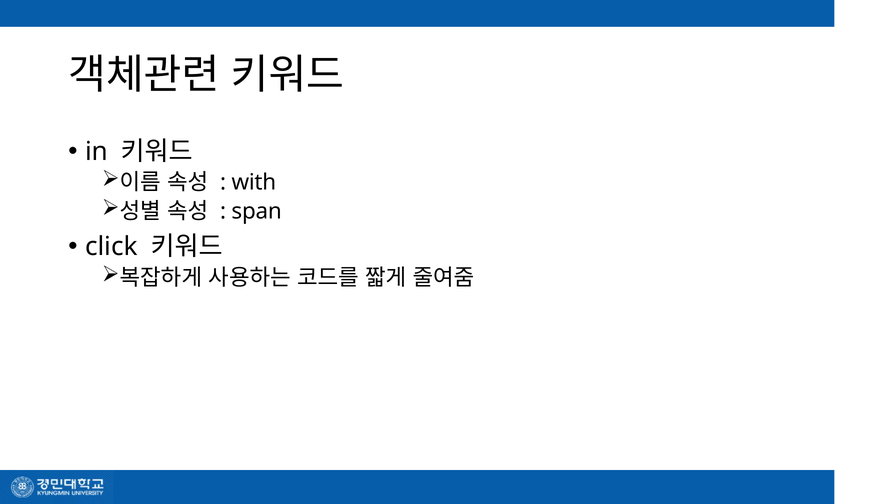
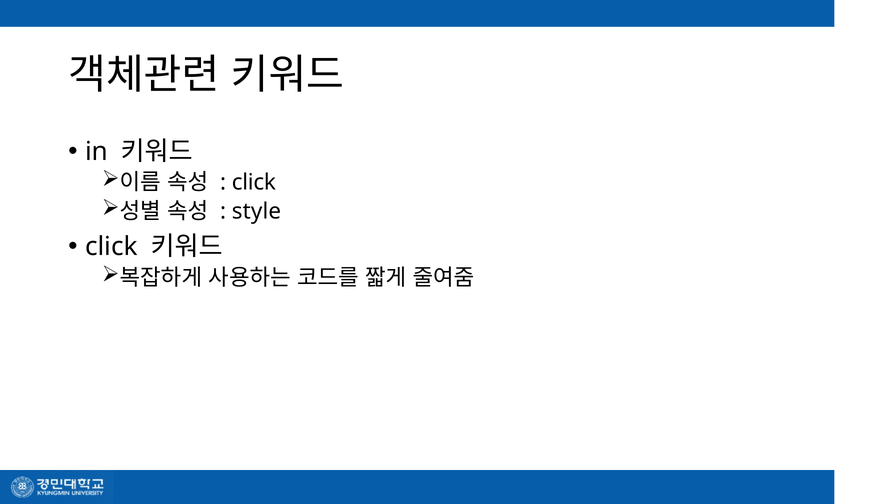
with: with -> click (254, 182)
span: span -> style (256, 211)
